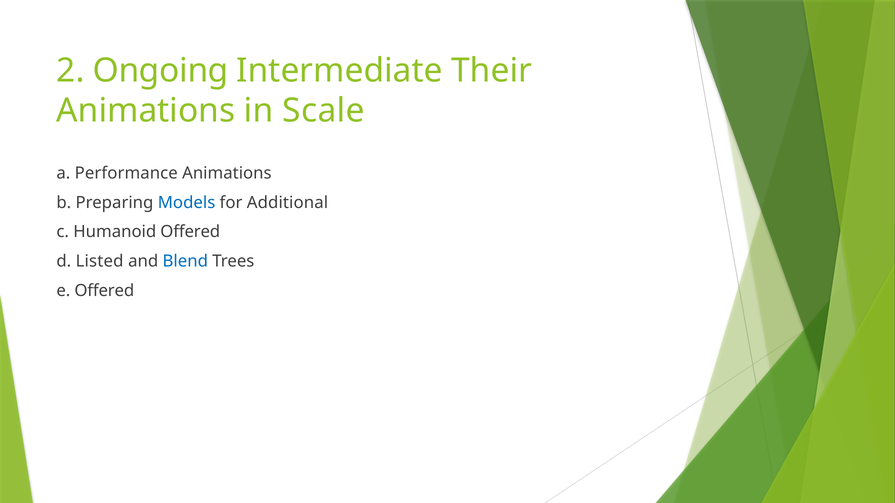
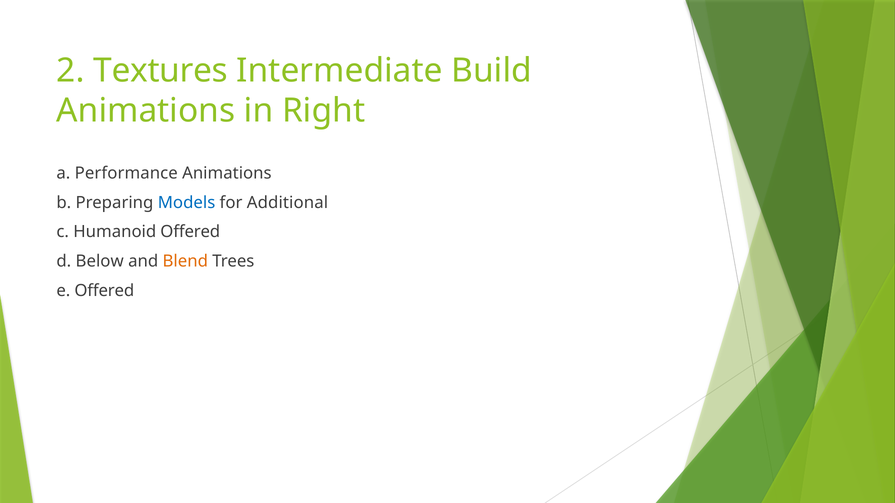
Ongoing: Ongoing -> Textures (161, 71)
Their: Their -> Build (492, 71)
Scale: Scale -> Right (324, 111)
Listed: Listed -> Below (100, 262)
Blend colour: blue -> orange (185, 262)
